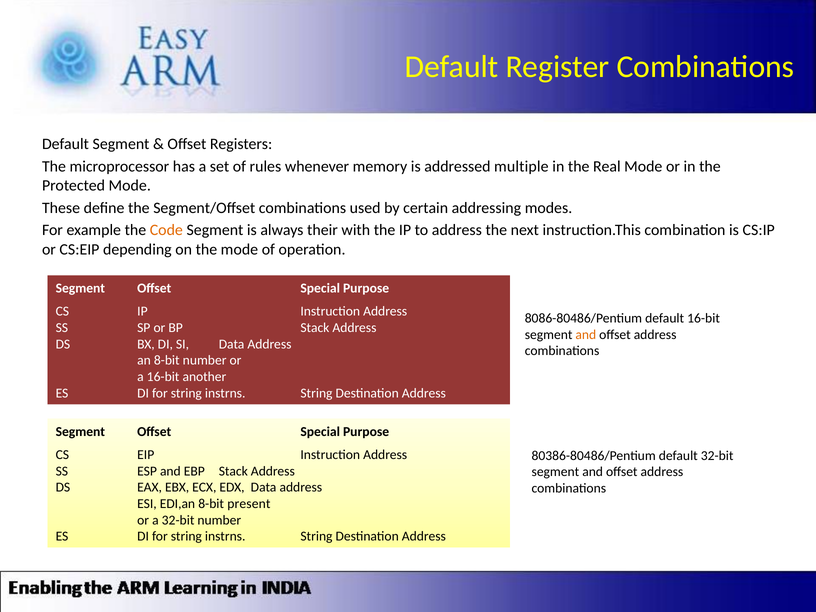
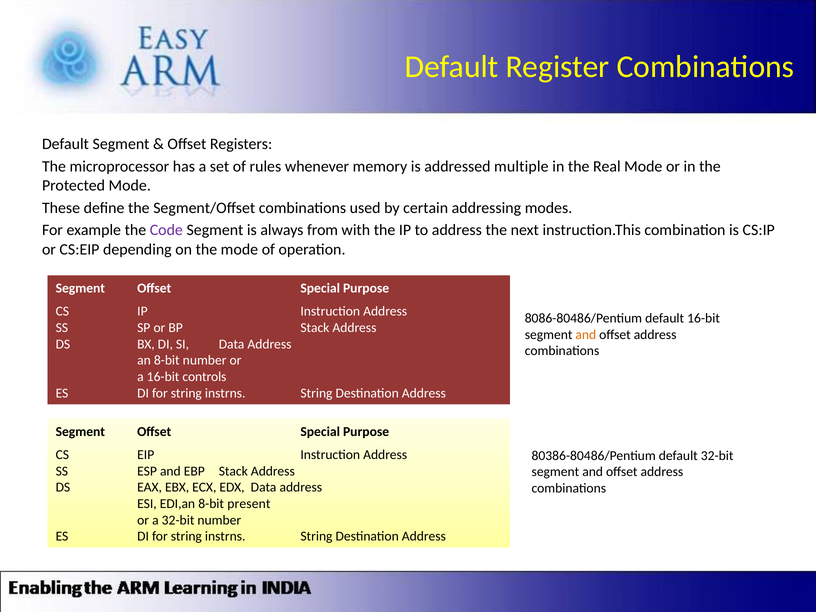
Code colour: orange -> purple (166, 230)
their: their -> from (323, 230)
another: another -> controls (204, 377)
